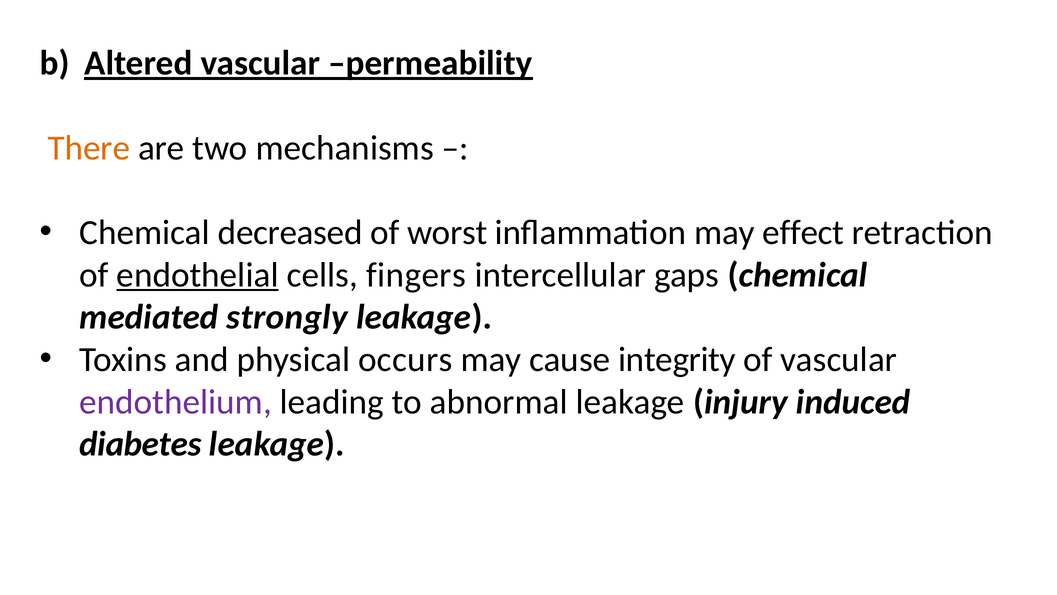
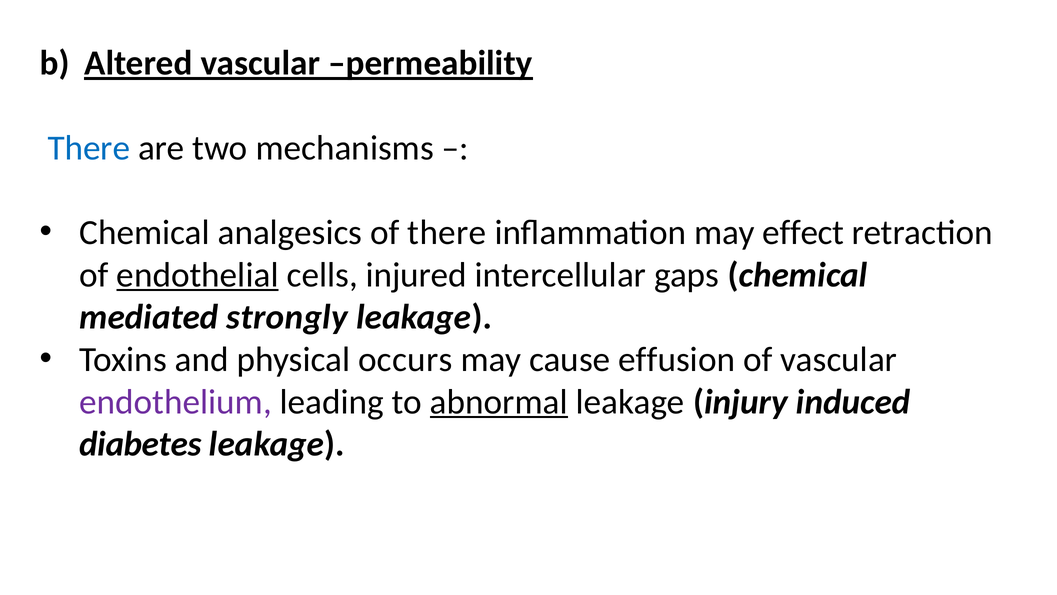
There colour: orange -> blue (89, 148)
decreased: decreased -> analgesics (290, 232)
of worst: worst -> there (447, 232)
fingers: fingers -> injured (416, 275)
integrity: integrity -> effusion (677, 359)
abnormal underline: none -> present (499, 402)
